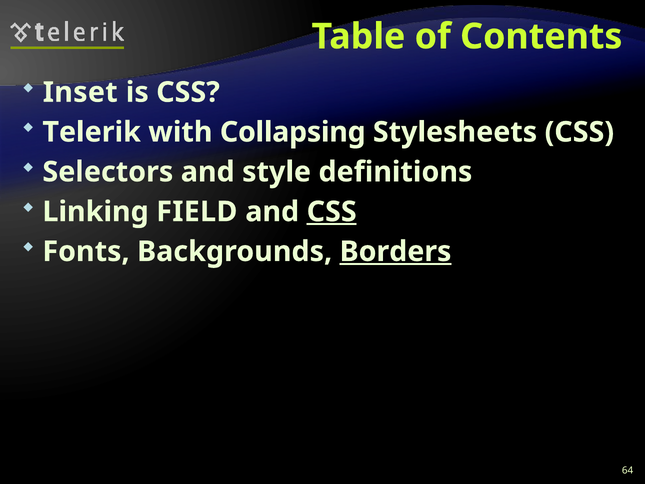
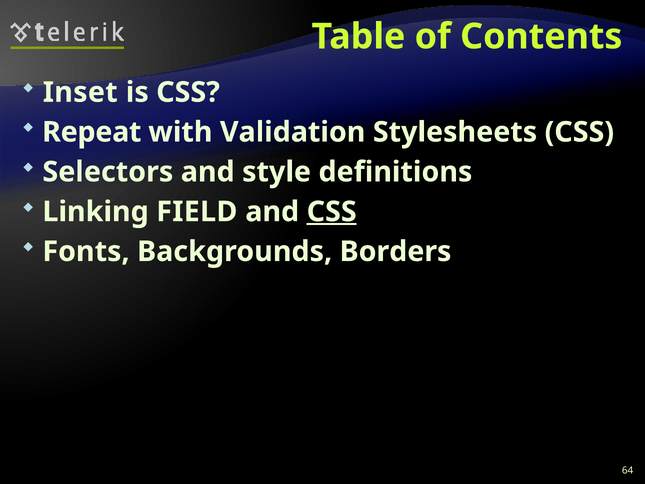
Telerik: Telerik -> Repeat (92, 132)
Collapsing: Collapsing -> Validation (293, 132)
Borders underline: present -> none (396, 251)
